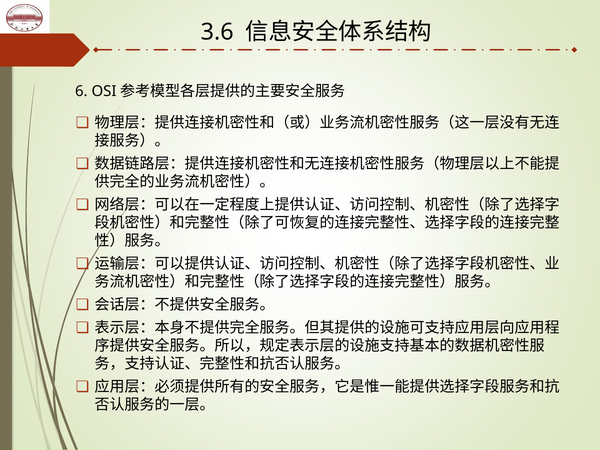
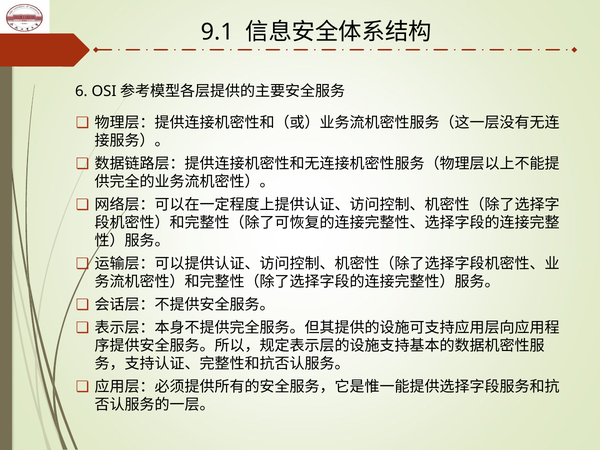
3.6: 3.6 -> 9.1 (217, 32)
